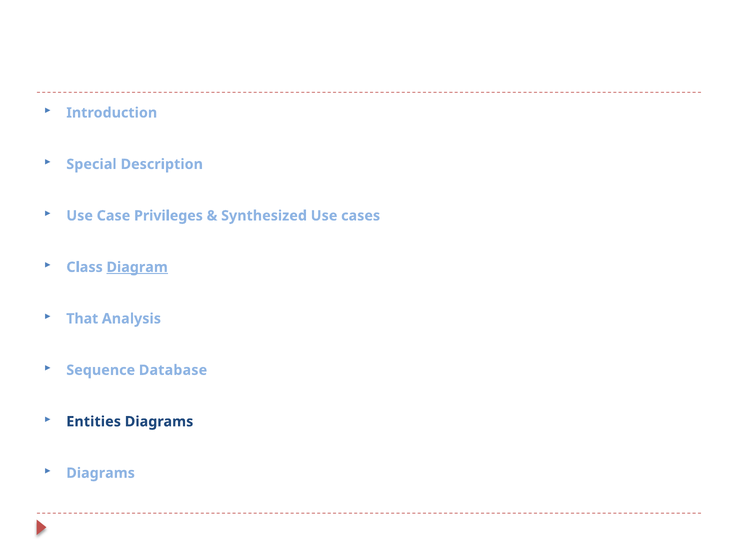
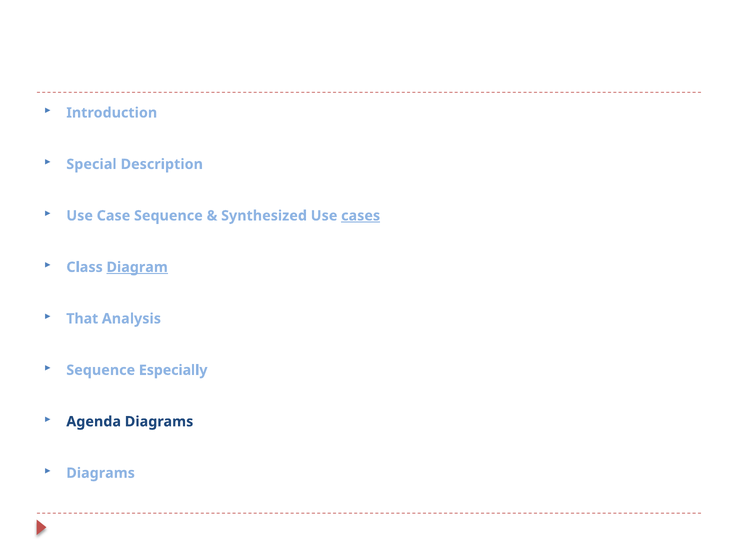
Case Privileges: Privileges -> Sequence (168, 216)
cases underline: none -> present (361, 216)
Database: Database -> Especially (173, 370)
Entities: Entities -> Agenda (94, 421)
